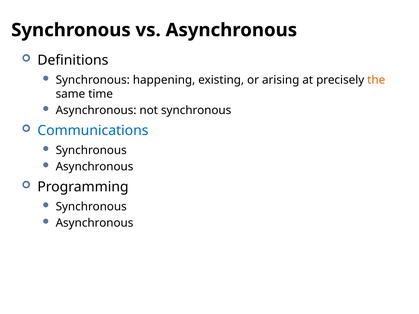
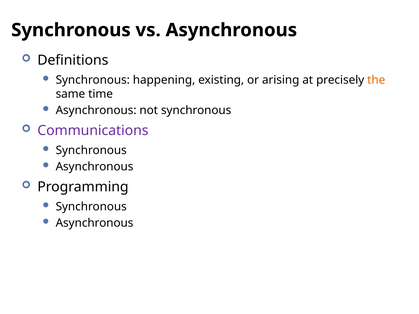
Communications colour: blue -> purple (93, 131)
